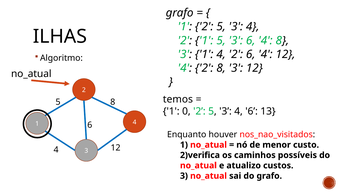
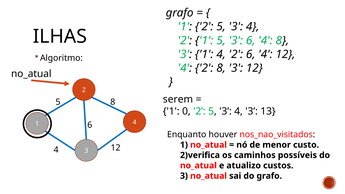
temos: temos -> serem (178, 99)
3 4 6: 6 -> 3 (252, 111)
